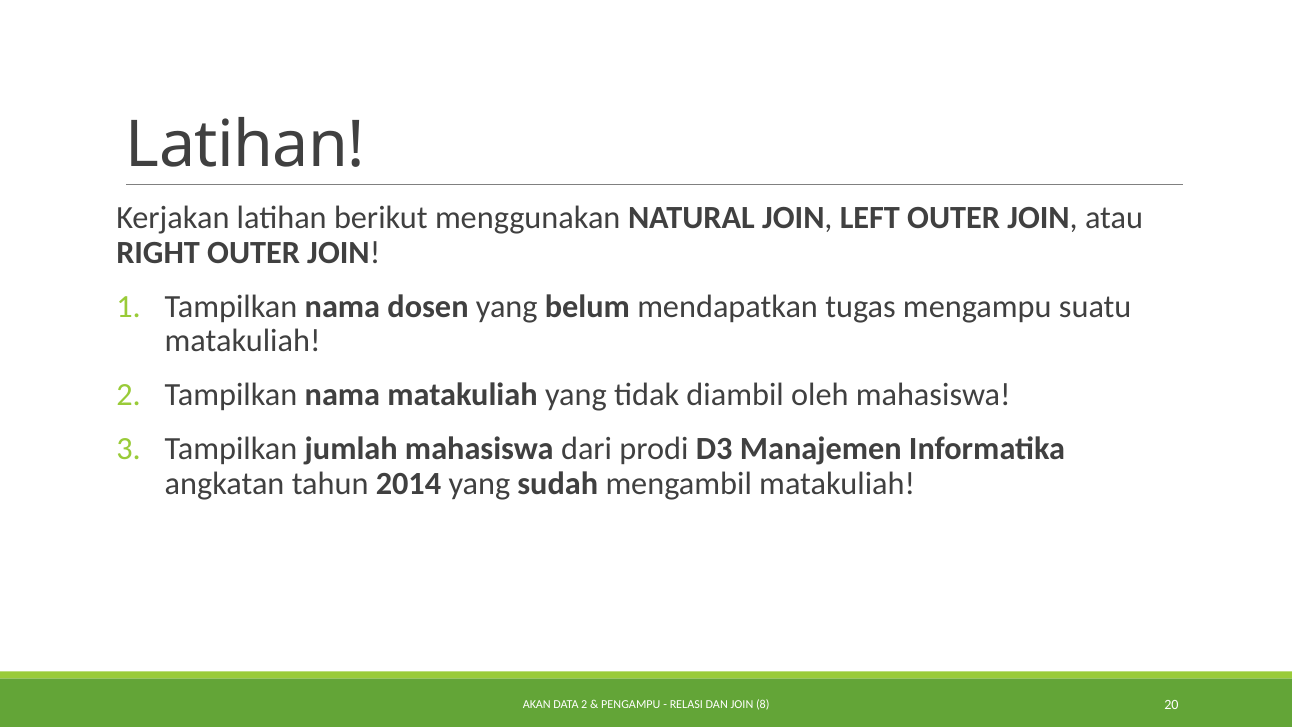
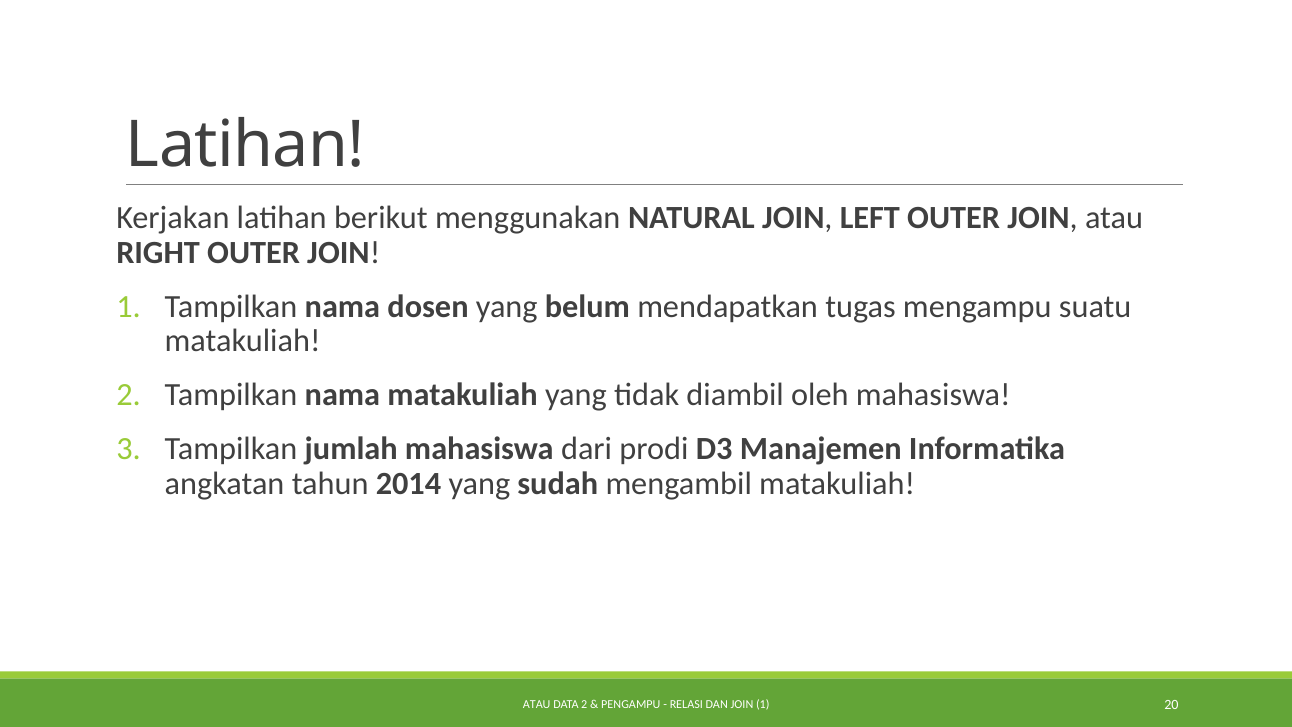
AKAN: AKAN -> ATAU (537, 705)
DAN JOIN 8: 8 -> 1 (763, 705)
